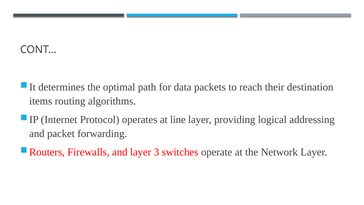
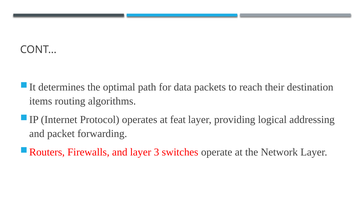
line: line -> feat (178, 119)
